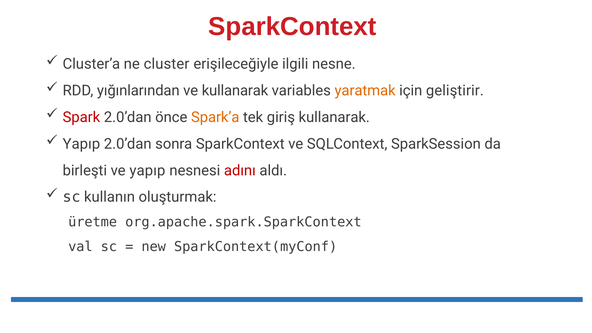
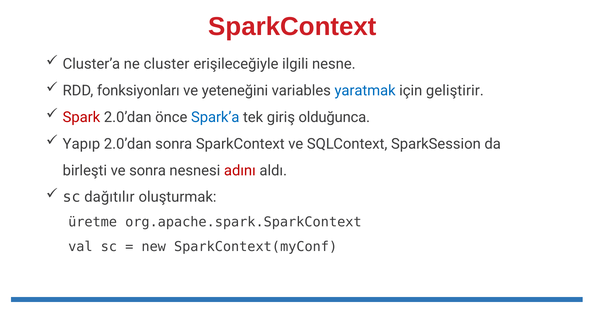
yığınlarından: yığınlarından -> fonksiyonları (138, 91)
ve kullanarak: kullanarak -> yeteneğini (235, 91)
yaratmak colour: orange -> blue (365, 91)
Spark’a colour: orange -> blue (215, 117)
giriş kullanarak: kullanarak -> olduğunca (334, 117)
ve yapıp: yapıp -> sonra (148, 170)
kullanın: kullanın -> dağıtılır (109, 197)
